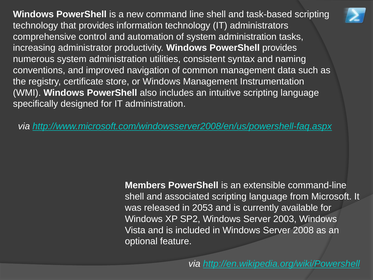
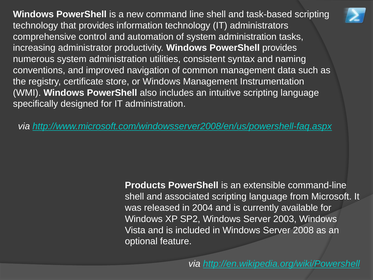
Members: Members -> Products (145, 185)
2053: 2053 -> 2004 (203, 208)
